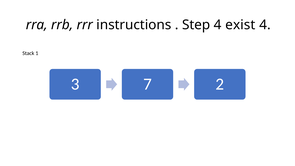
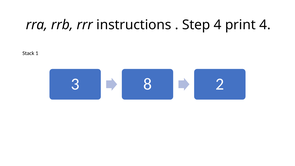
exist: exist -> print (240, 25)
7: 7 -> 8 (147, 84)
